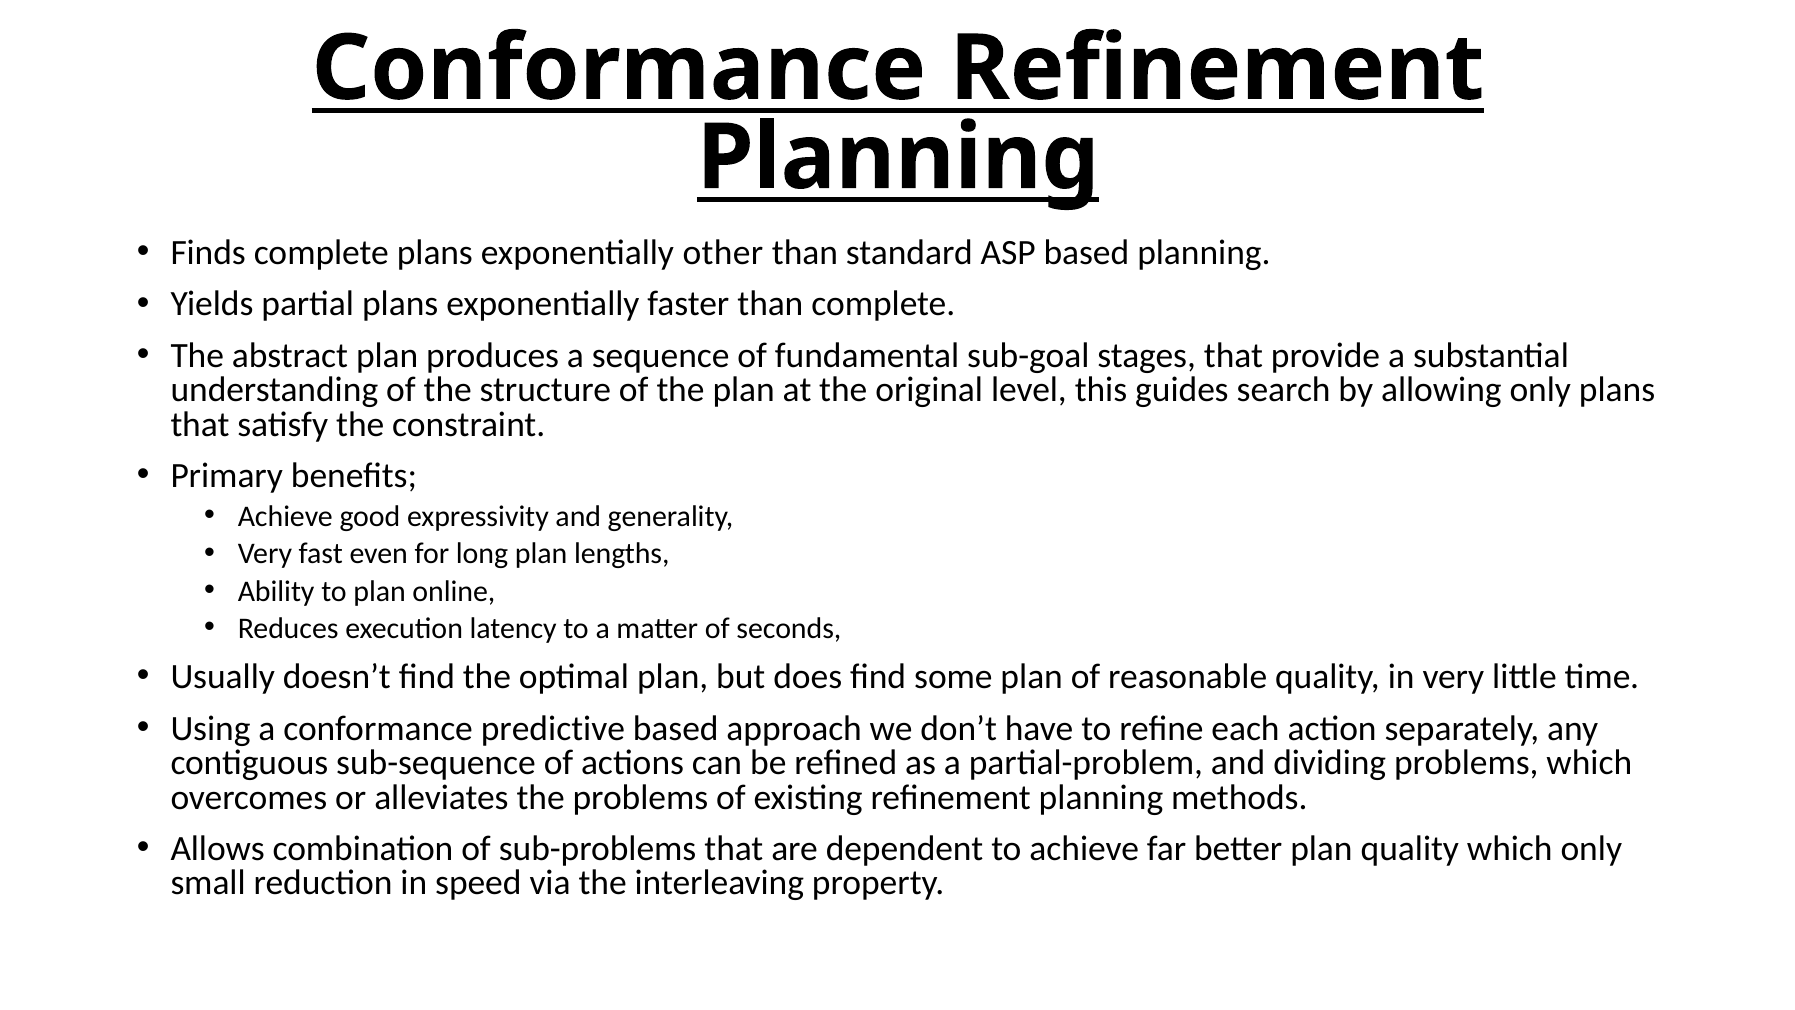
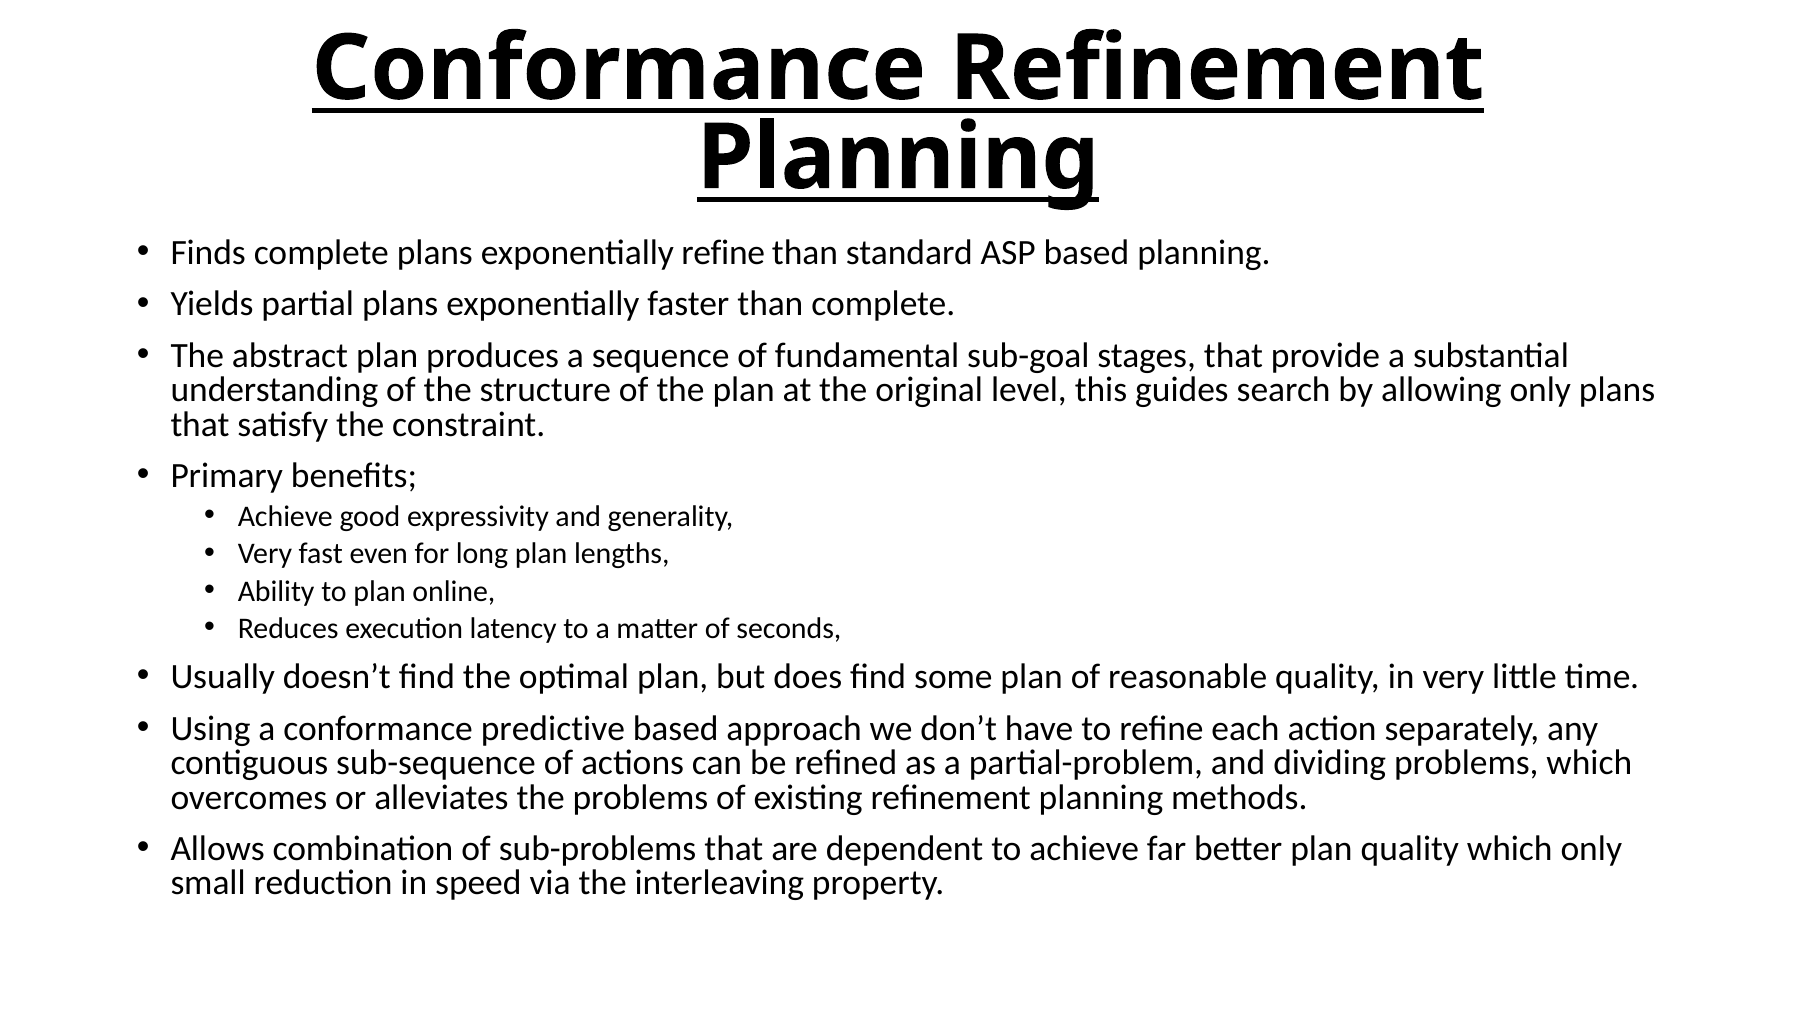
exponentially other: other -> refine (723, 253)
